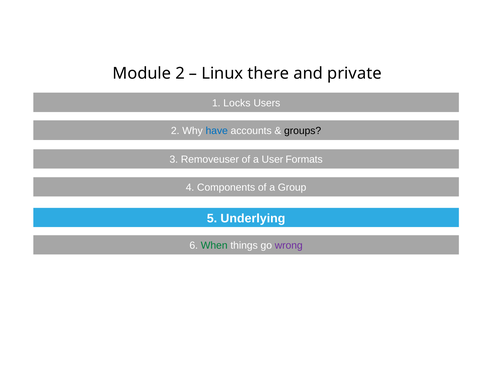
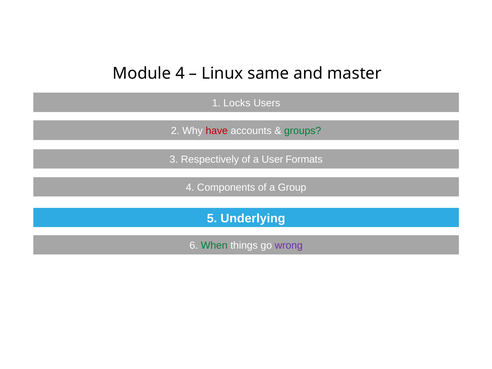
Module 2: 2 -> 4 (180, 74)
there: there -> same (268, 74)
private: private -> master (354, 74)
have colour: blue -> red (217, 131)
groups colour: black -> green (303, 131)
Removeuser: Removeuser -> Respectively (210, 160)
